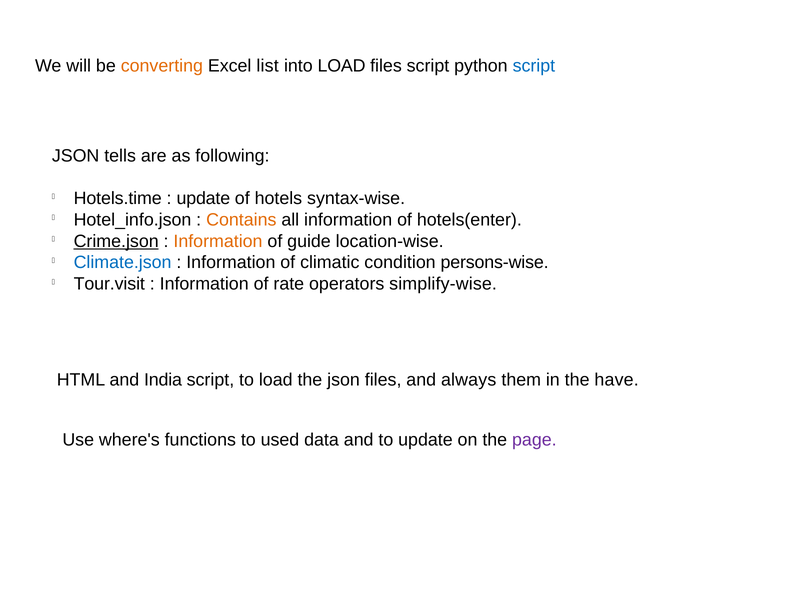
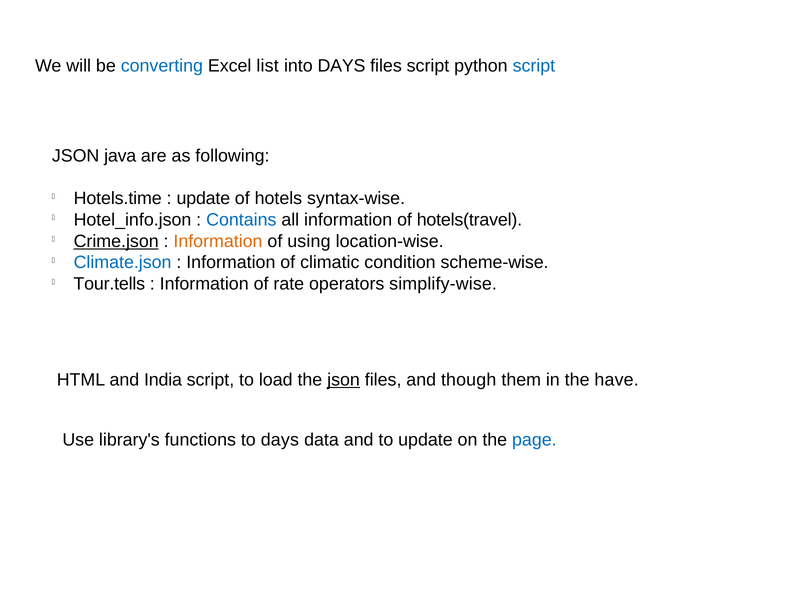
converting colour: orange -> blue (162, 66)
into LOAD: LOAD -> DAYS (342, 66)
tells: tells -> java (120, 156)
Contains colour: orange -> blue (241, 220)
hotels(enter: hotels(enter -> hotels(travel (469, 220)
guide: guide -> using (309, 241)
persons-wise: persons-wise -> scheme-wise (495, 263)
Tour.visit: Tour.visit -> Tour.tells (109, 284)
json underline: none -> present (344, 380)
always: always -> though (469, 380)
where's: where's -> library's (129, 440)
to used: used -> days (280, 440)
page colour: purple -> blue (534, 440)
